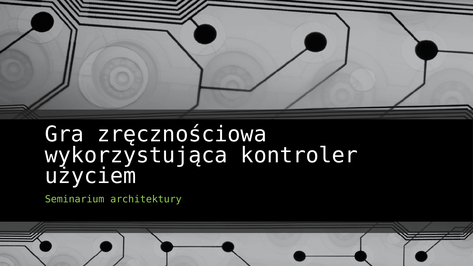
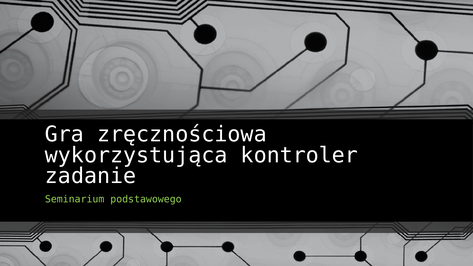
użyciem: użyciem -> zadanie (91, 176)
architektury: architektury -> podstawowego (146, 199)
